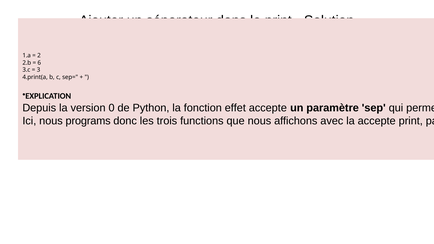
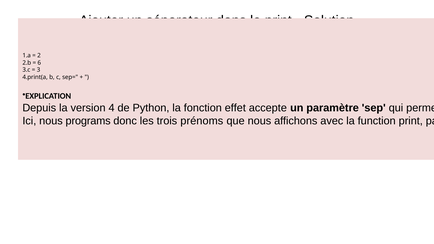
0: 0 -> 4 (112, 108)
functions: functions -> prénoms (202, 121)
la accepte: accepte -> function (377, 121)
